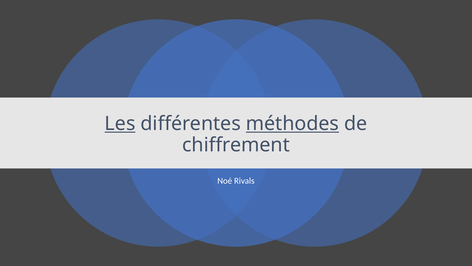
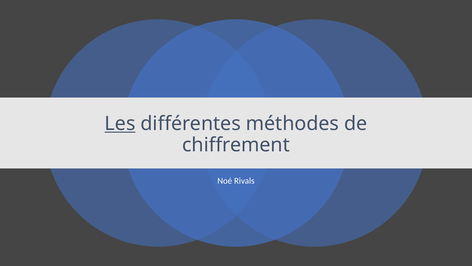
méthodes underline: present -> none (292, 123)
